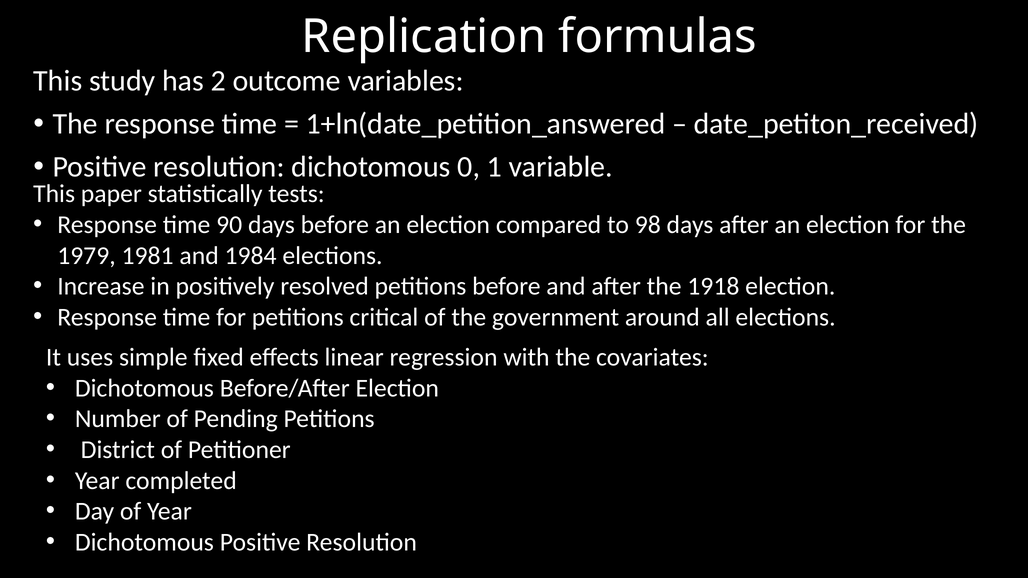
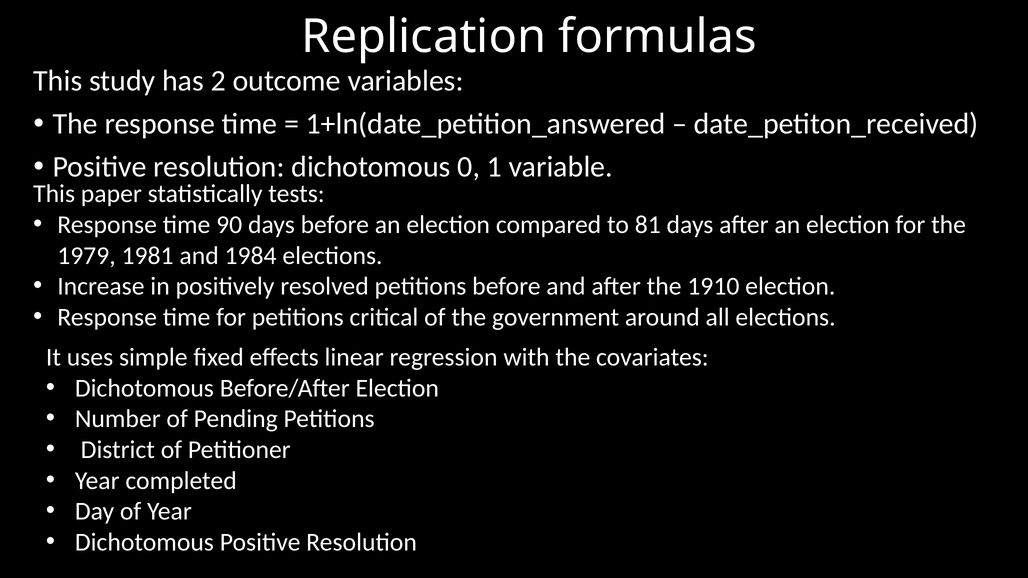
98: 98 -> 81 (648, 225)
1918: 1918 -> 1910 (713, 287)
